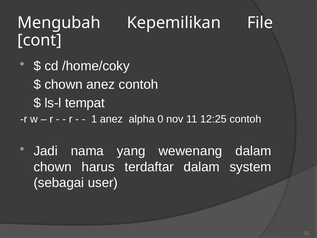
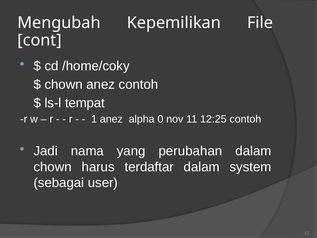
wewenang: wewenang -> perubahan (190, 151)
